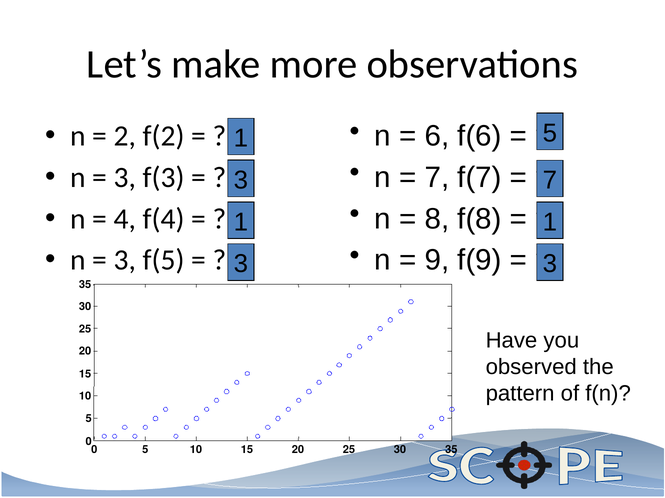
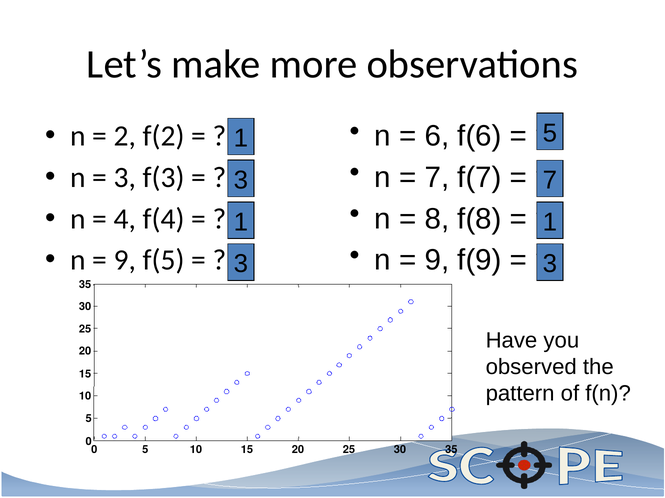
3: 3 -> 9 (125, 261)
